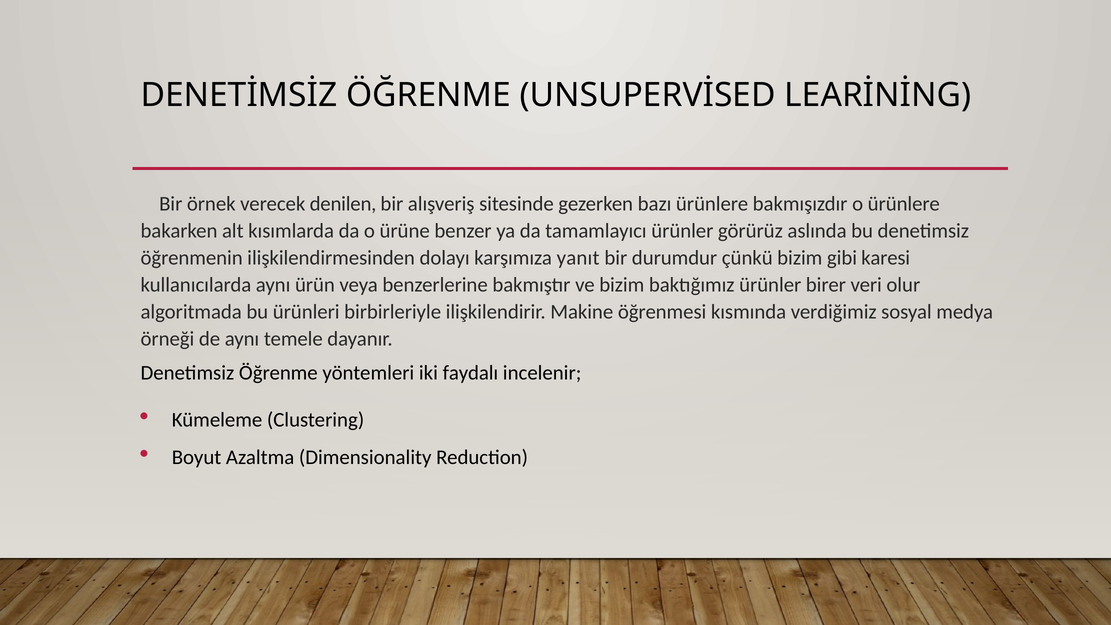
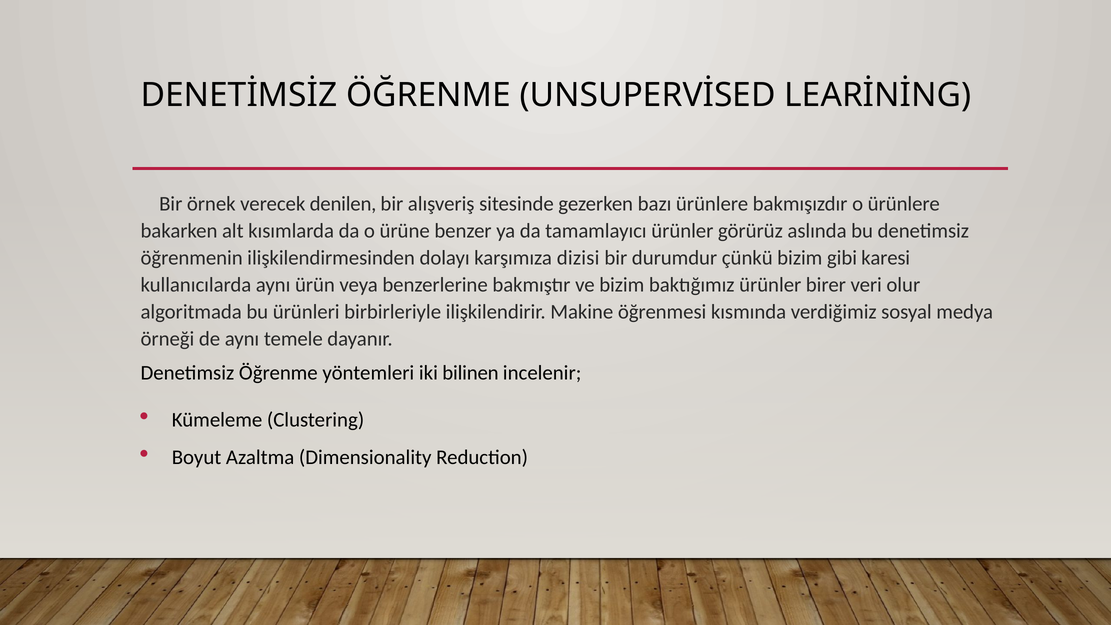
yanıt: yanıt -> dizisi (578, 258)
faydalı: faydalı -> bilinen (470, 373)
